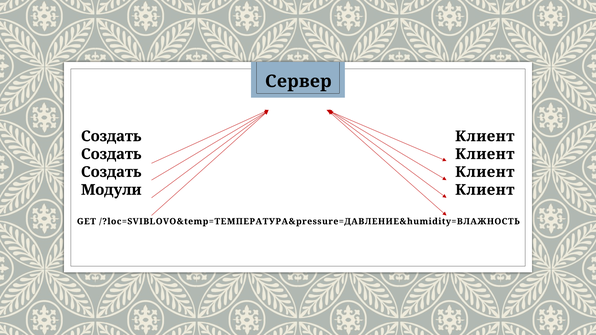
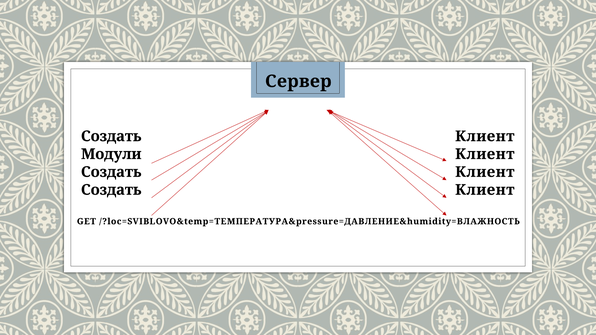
Создать: Создать -> Модули (111, 154)
Модули: Модули -> Создать (111, 190)
